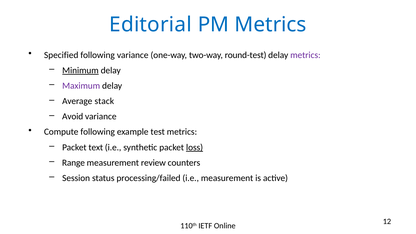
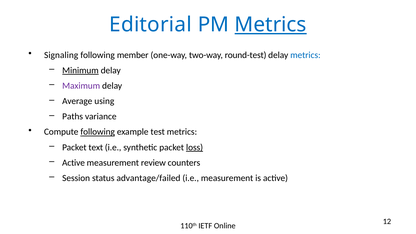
Metrics underline: none -> present (271, 25)
Specified: Specified -> Signaling (61, 55)
following variance: variance -> member (133, 55)
metrics colour: purple -> blue (305, 55)
stack: stack -> using (104, 101)
Avoid: Avoid -> Paths (73, 117)
following underline: none -> present (98, 132)
Range: Range -> Active (73, 163)
processing/failed: processing/failed -> advantage/failed (148, 178)
